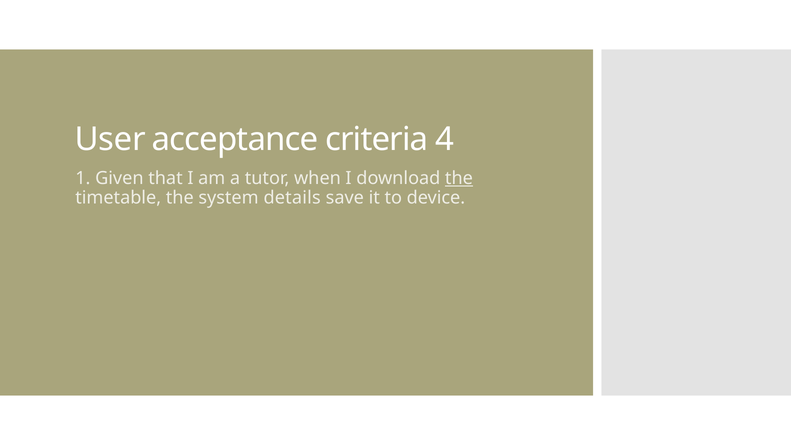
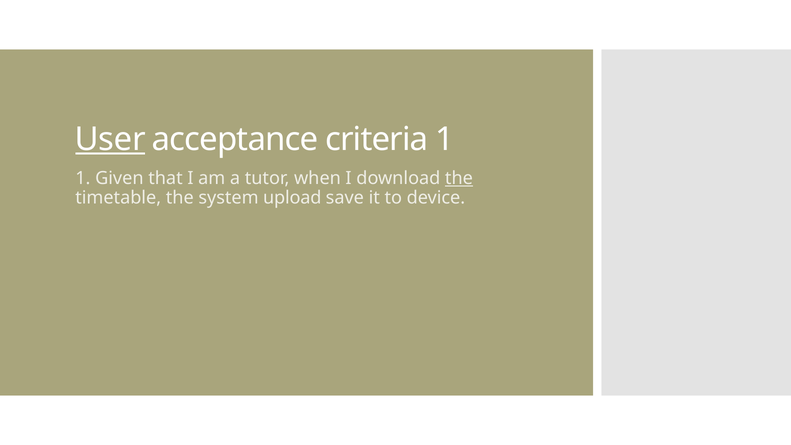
User underline: none -> present (110, 139)
criteria 4: 4 -> 1 (445, 139)
details: details -> upload (292, 198)
